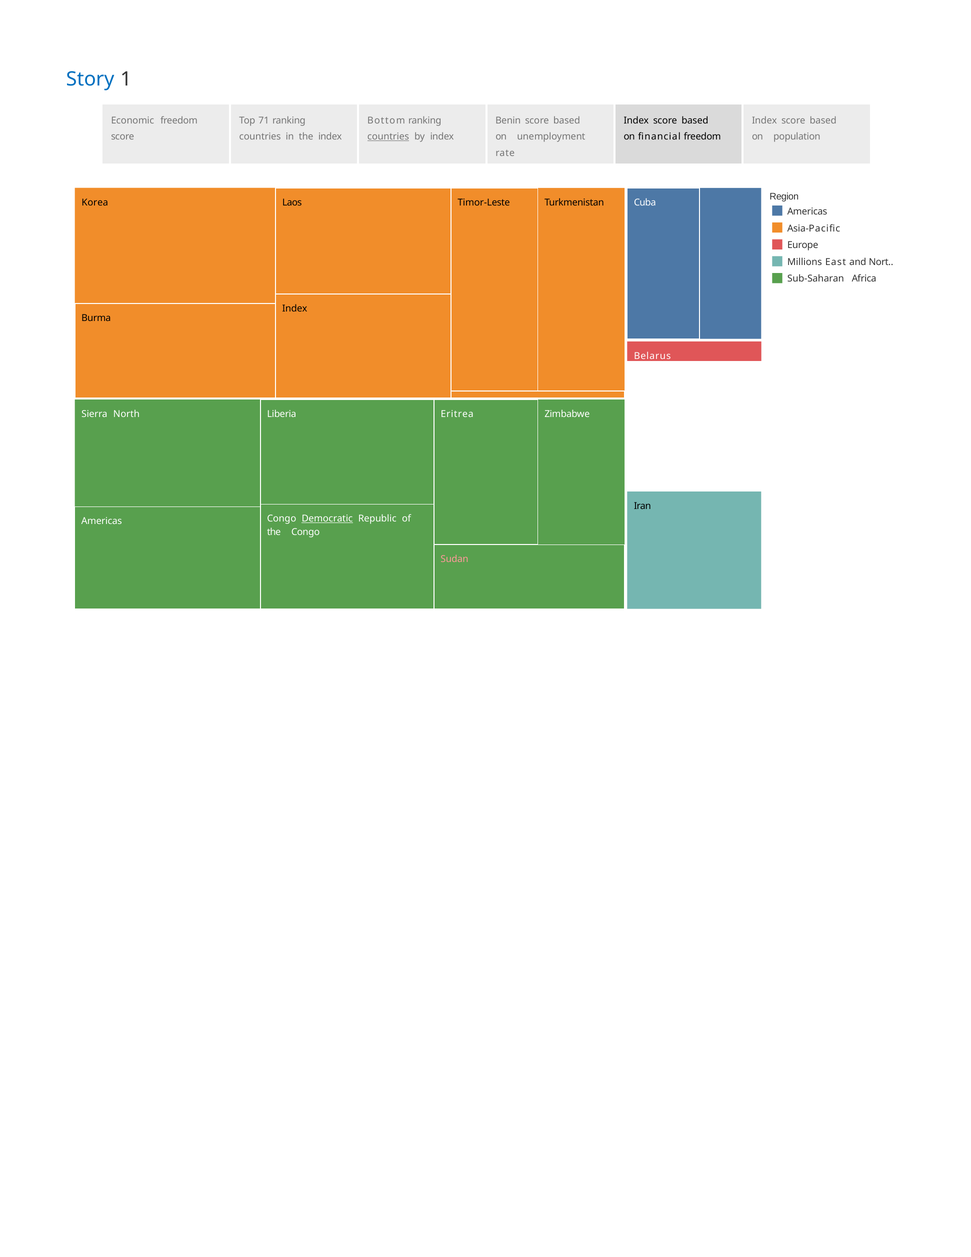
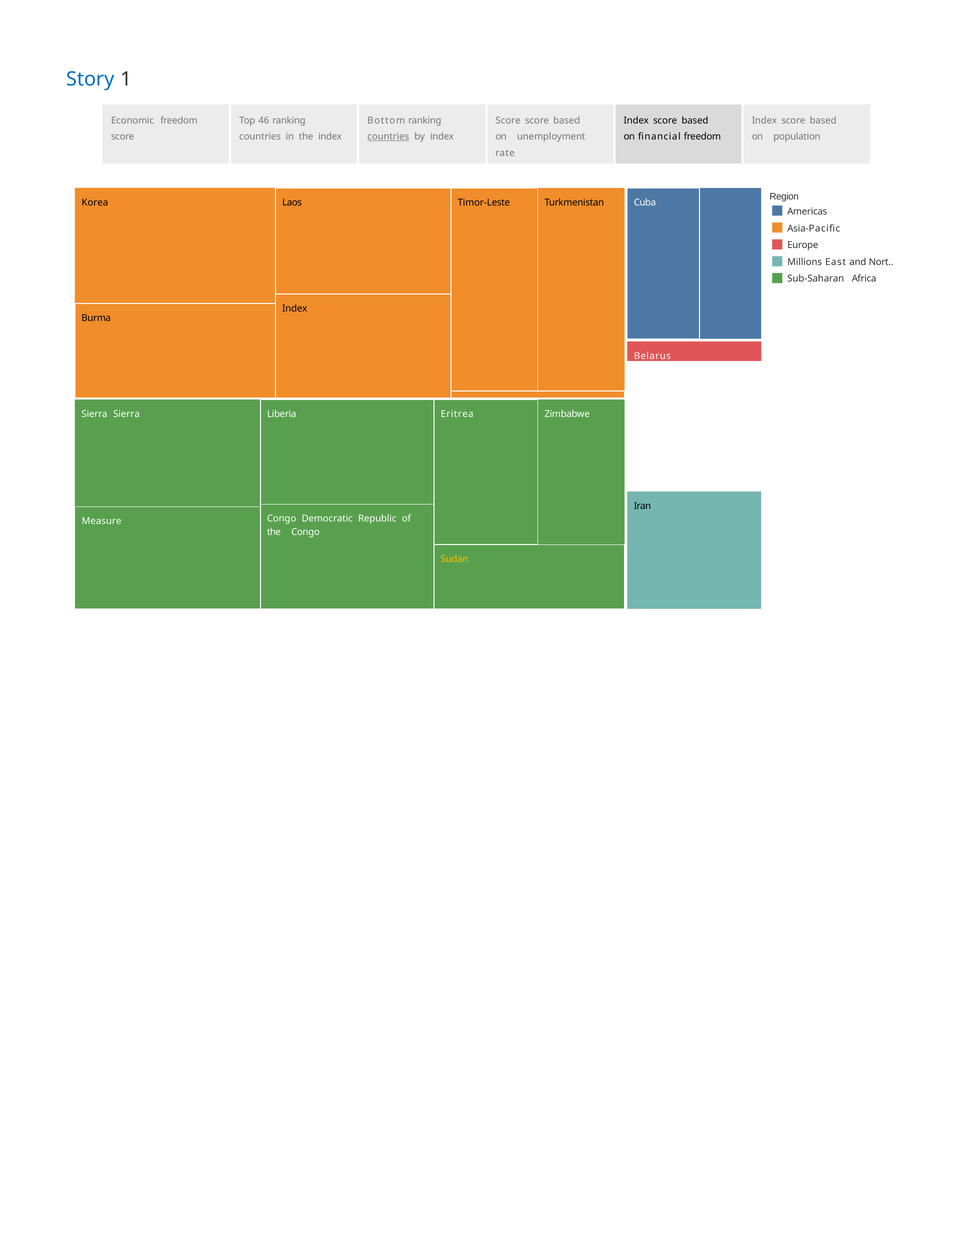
71: 71 -> 46 (264, 121)
Benin: Benin -> Score (508, 121)
Sierra North: North -> Sierra (126, 414)
Democratic underline: present -> none (327, 519)
Americas: Americas -> Measure (102, 521)
Sudan colour: pink -> yellow (455, 559)
